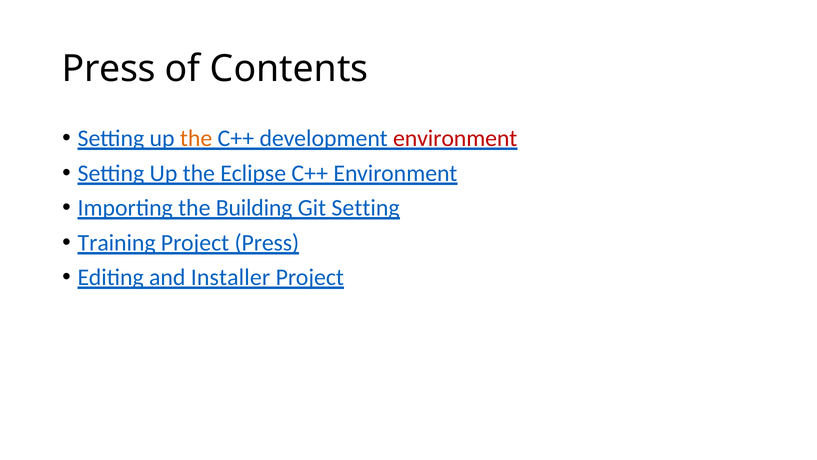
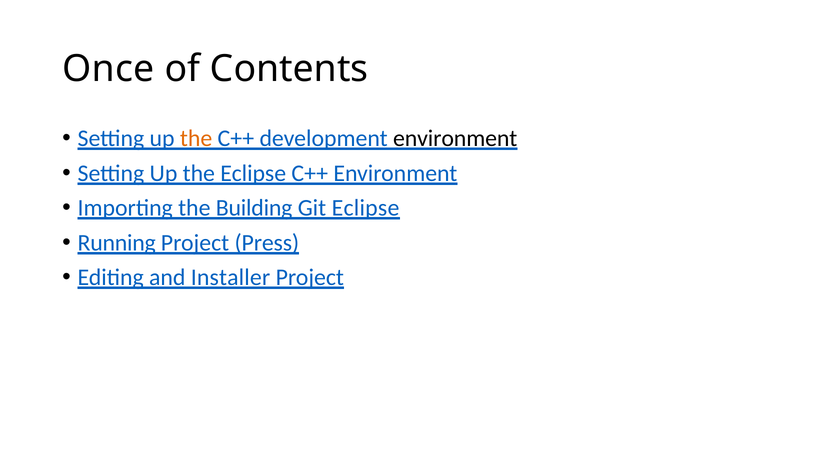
Press: Press -> Once (108, 69)
environment colour: red -> black (455, 138)
Git Setting: Setting -> Eclipse (366, 208)
Training: Training -> Running (117, 243)
